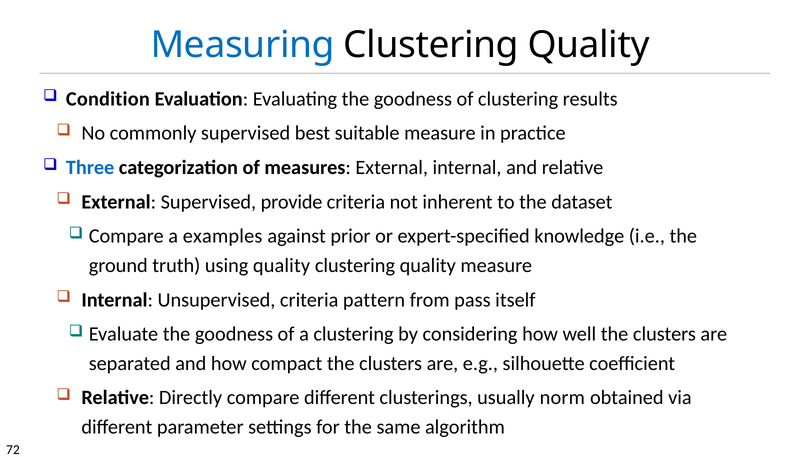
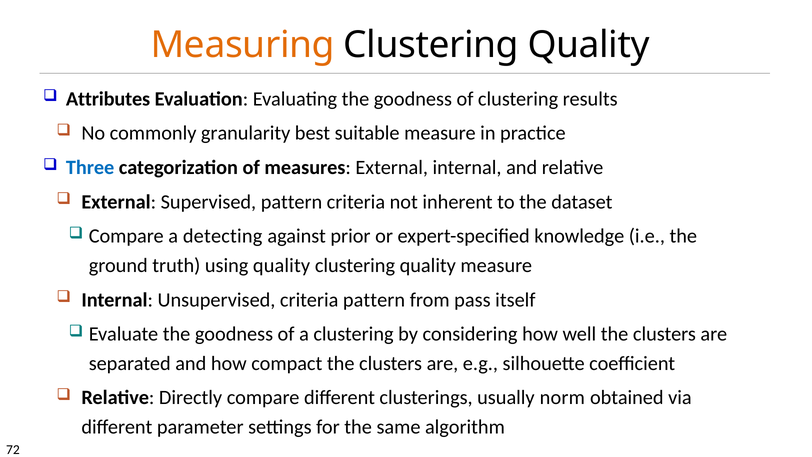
Measuring colour: blue -> orange (243, 45)
Condition: Condition -> Attributes (108, 99)
commonly supervised: supervised -> granularity (246, 133)
Supervised provide: provide -> pattern (291, 202)
examples: examples -> detecting (223, 236)
